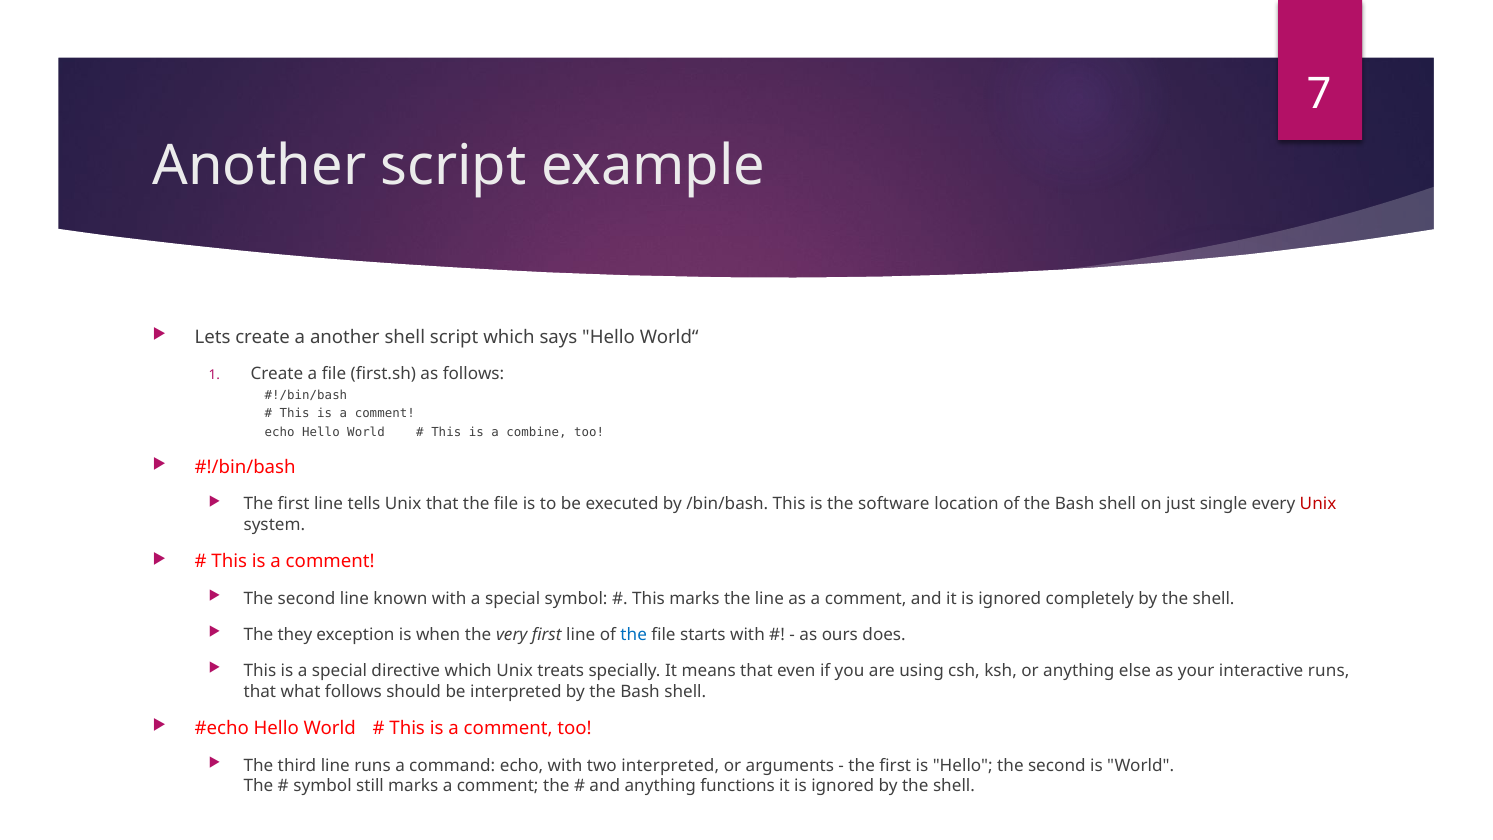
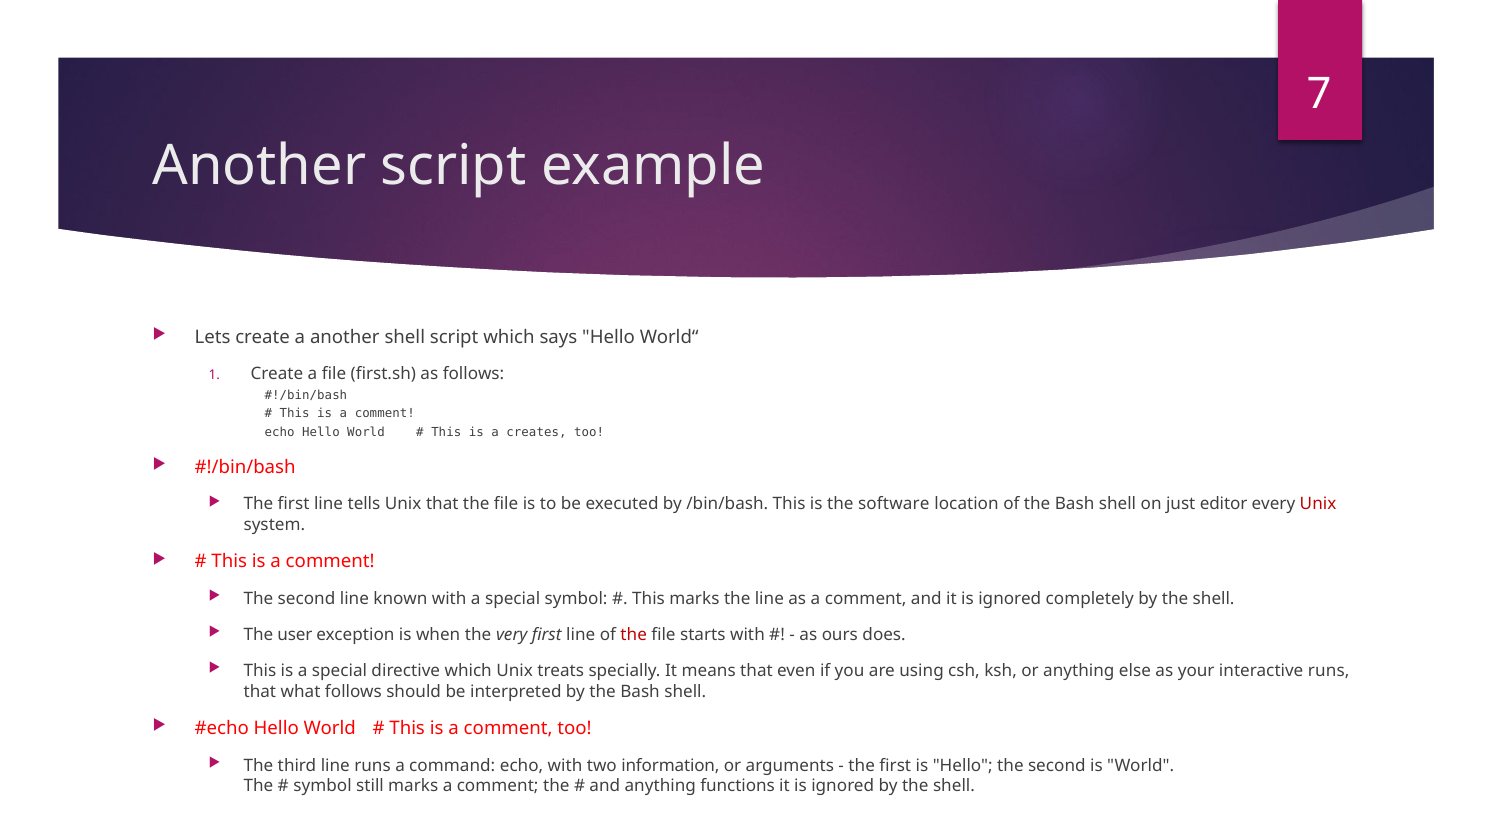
combine: combine -> creates (536, 432)
single: single -> editor (1224, 504)
they: they -> user (295, 635)
the colour: blue -> red (634, 635)
two interpreted: interpreted -> information (670, 765)
